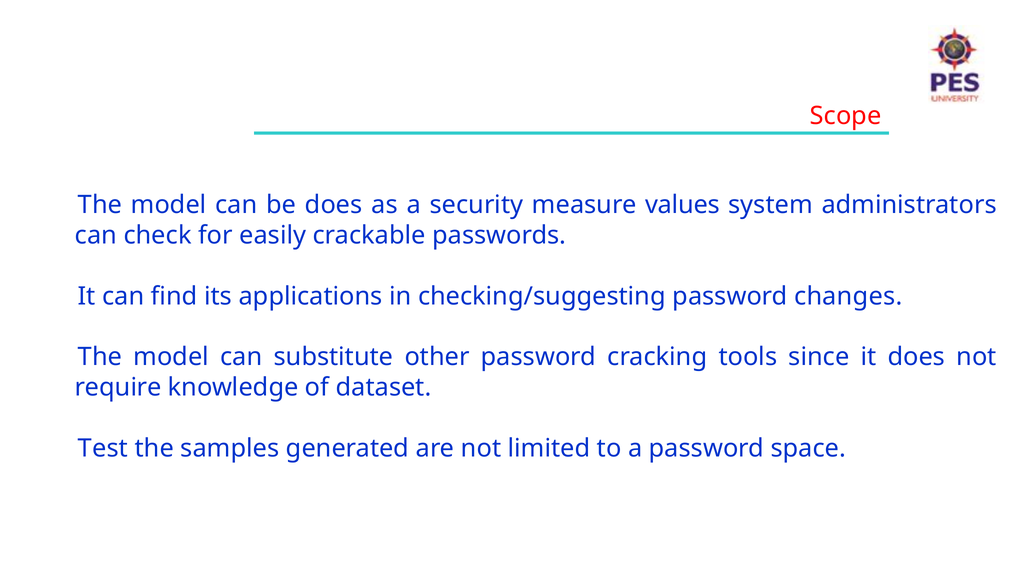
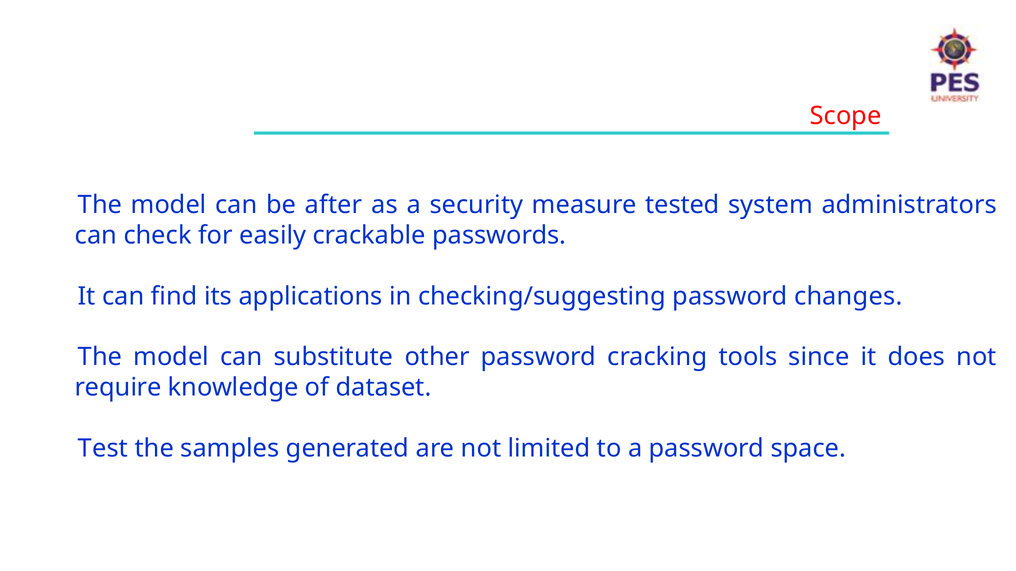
be does: does -> after (334, 205)
values: values -> tested (682, 205)
